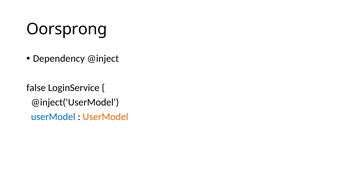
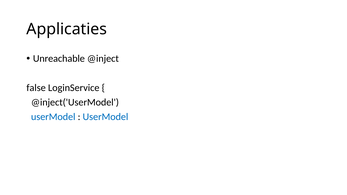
Oorsprong: Oorsprong -> Applicaties (67, 29)
Dependency: Dependency -> Unreachable (59, 59)
UserModel colour: orange -> blue (105, 117)
